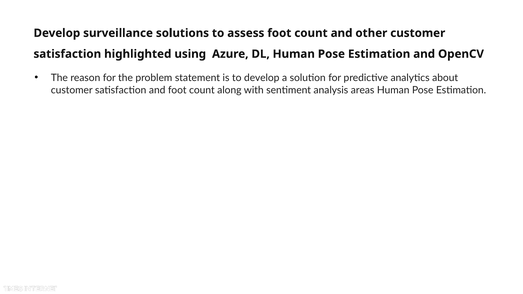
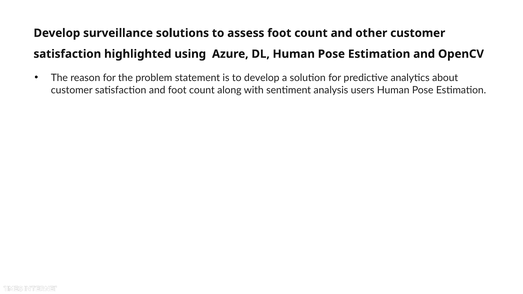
areas: areas -> users (363, 90)
